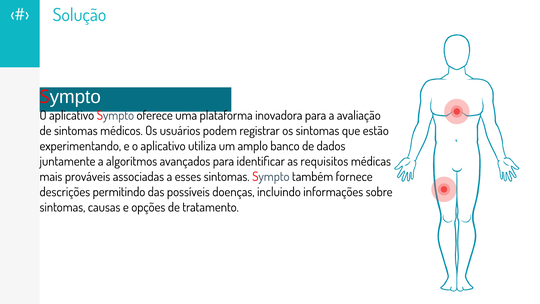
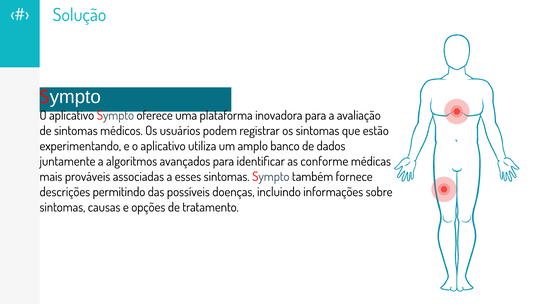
requisitos: requisitos -> conforme (324, 161)
